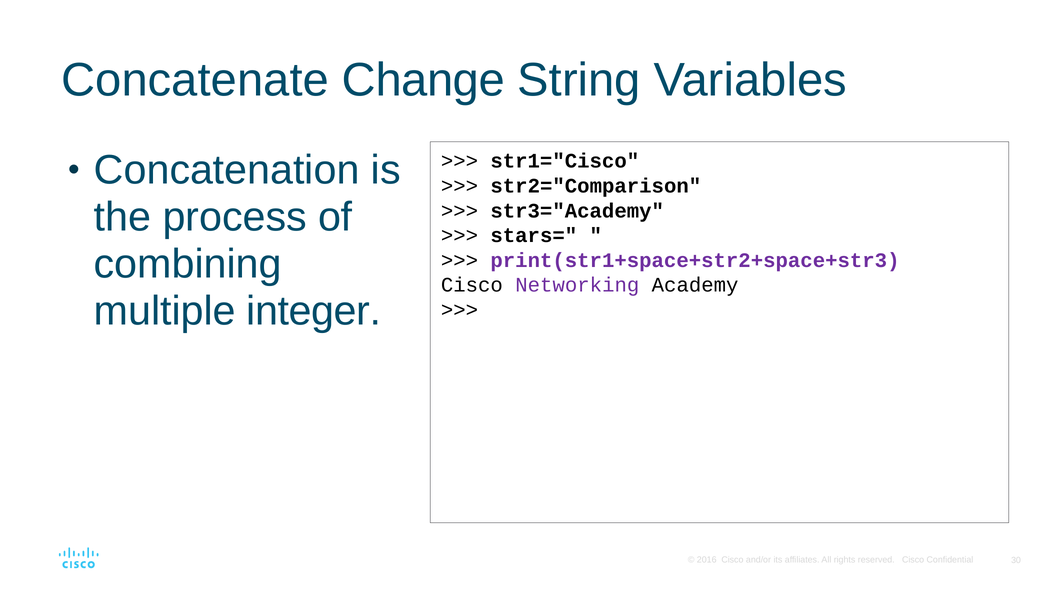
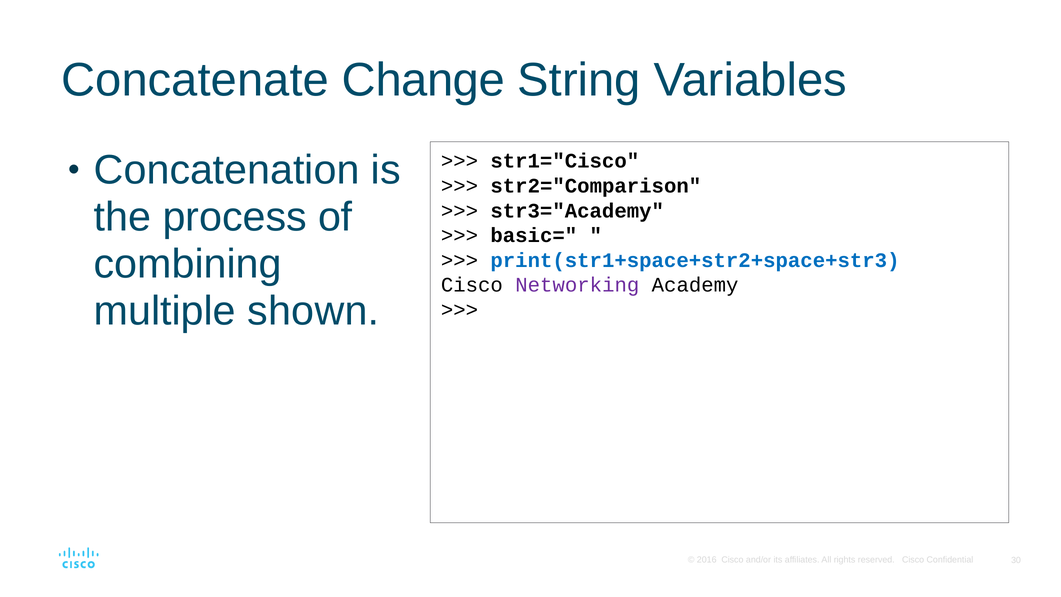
stars=: stars= -> basic= (534, 235)
print(str1+space+str2+space+str3 colour: purple -> blue (695, 260)
integer: integer -> shown (313, 311)
